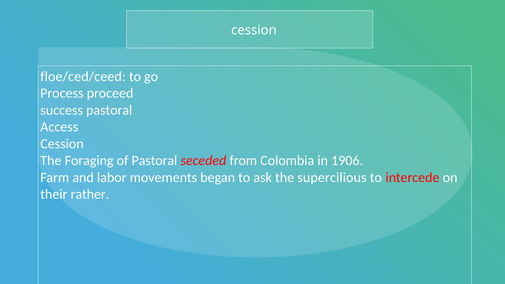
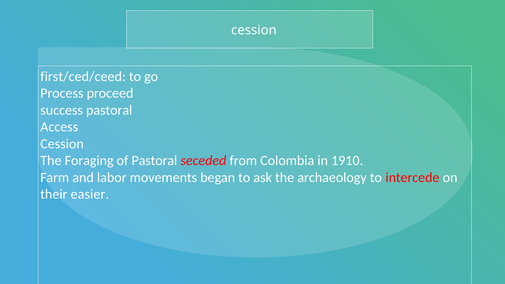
floe/ced/ceed: floe/ced/ceed -> first/ced/ceed (83, 76)
1906: 1906 -> 1910 (347, 161)
supercilious: supercilious -> archaeology (332, 177)
rather: rather -> easier (90, 194)
